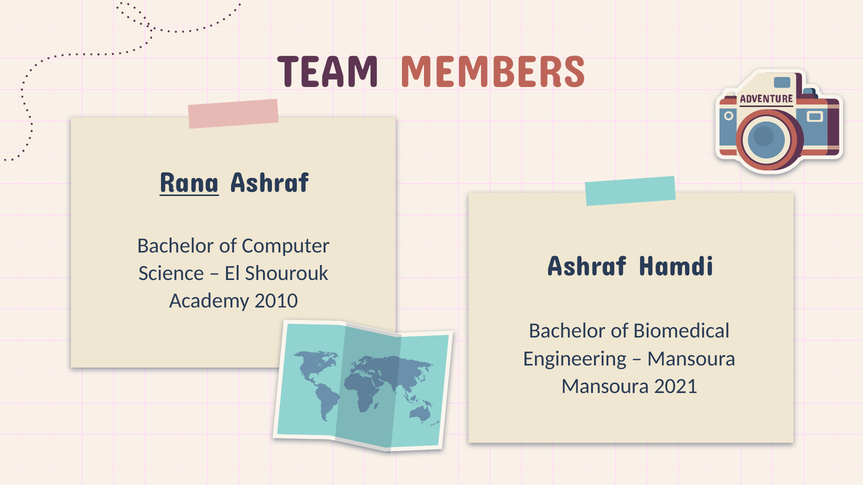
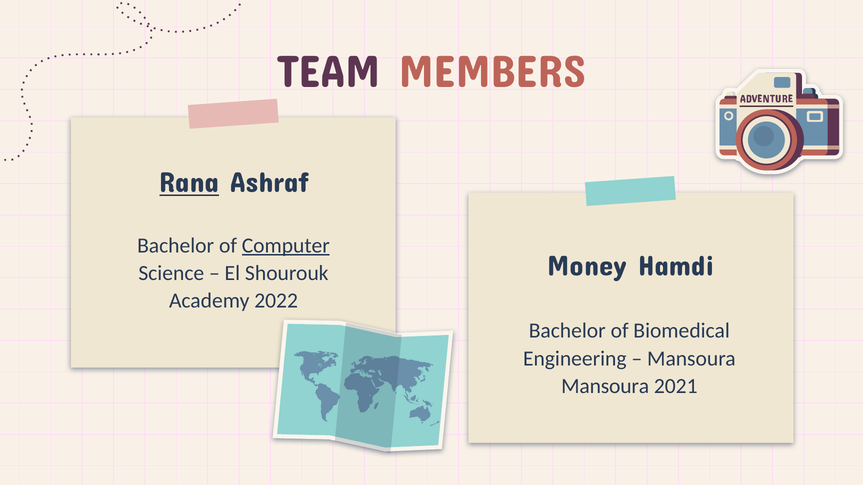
Computer underline: none -> present (286, 246)
Ashraf: Ashraf -> Money (587, 267)
2010: 2010 -> 2022 (276, 301)
